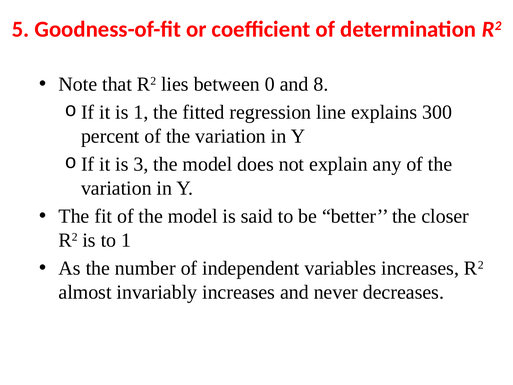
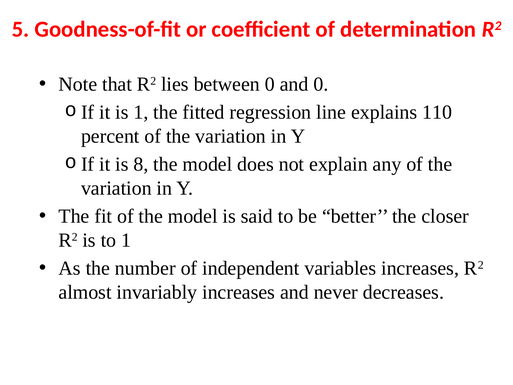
and 8: 8 -> 0 (321, 84)
300: 300 -> 110 (437, 112)
3: 3 -> 8 (141, 164)
